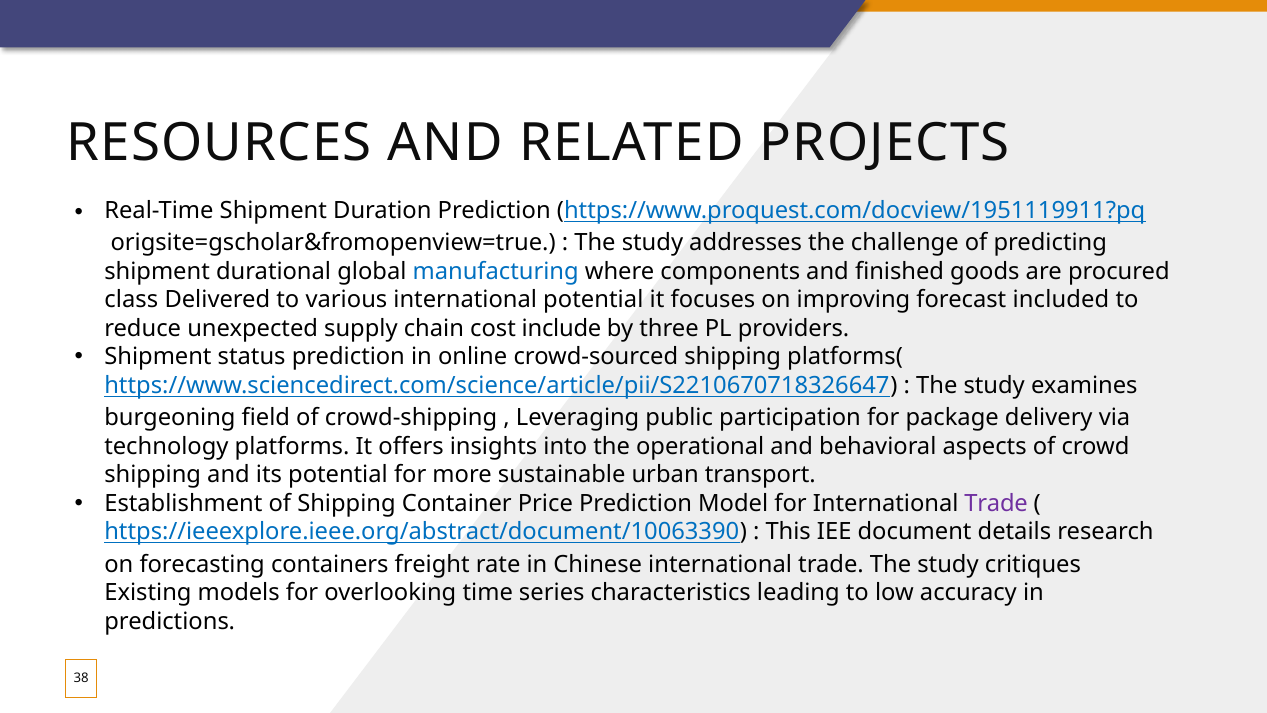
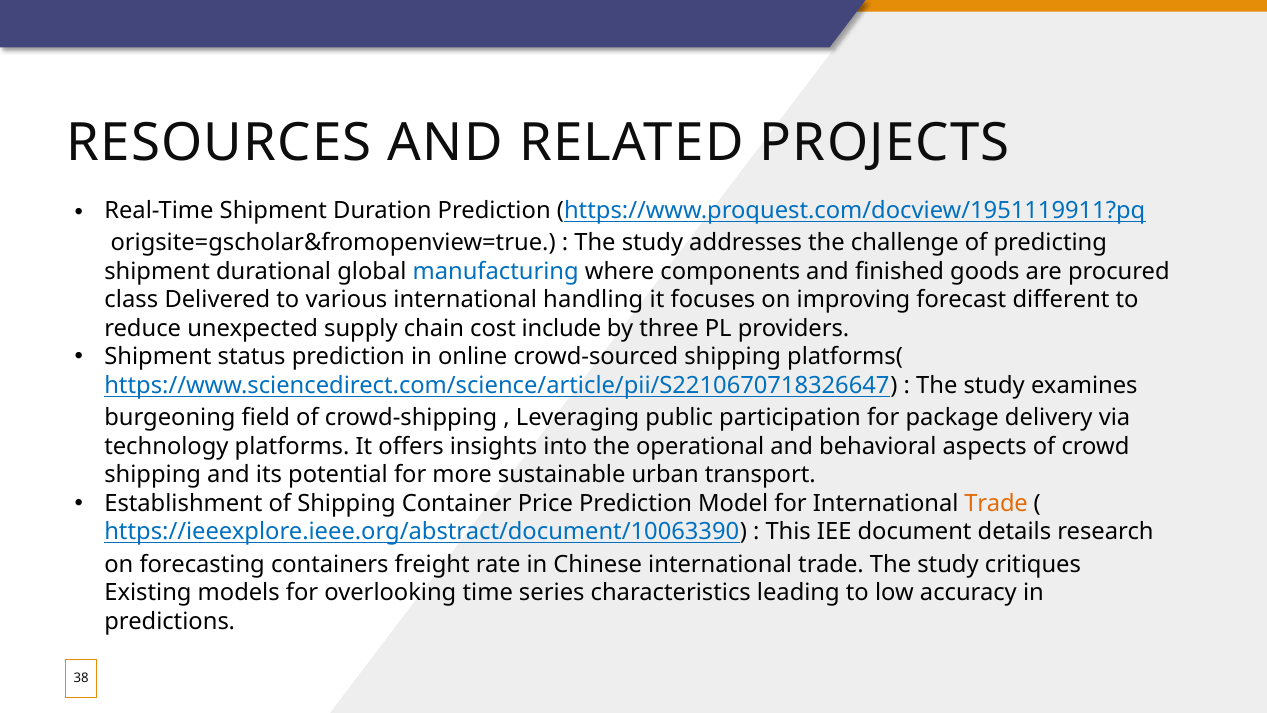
international potential: potential -> handling (593, 300)
included: included -> different (1061, 300)
Trade colour: purple -> orange (996, 503)
